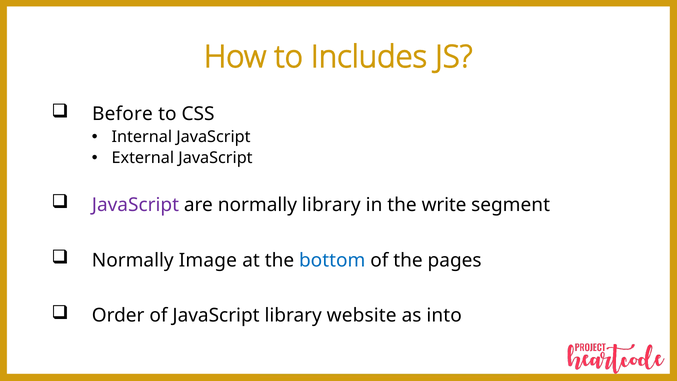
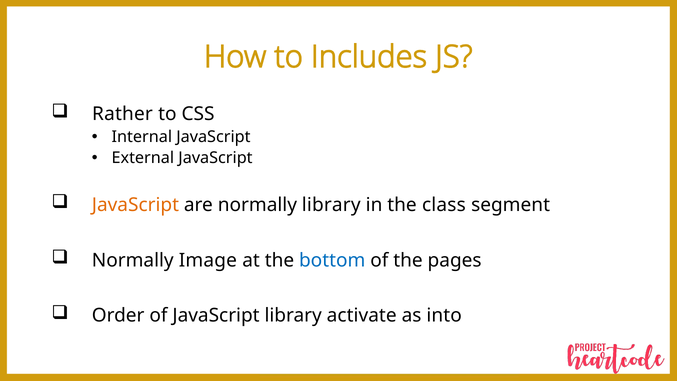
Before: Before -> Rather (122, 114)
JavaScript colour: purple -> orange (135, 205)
write: write -> class (444, 205)
website: website -> activate (362, 315)
